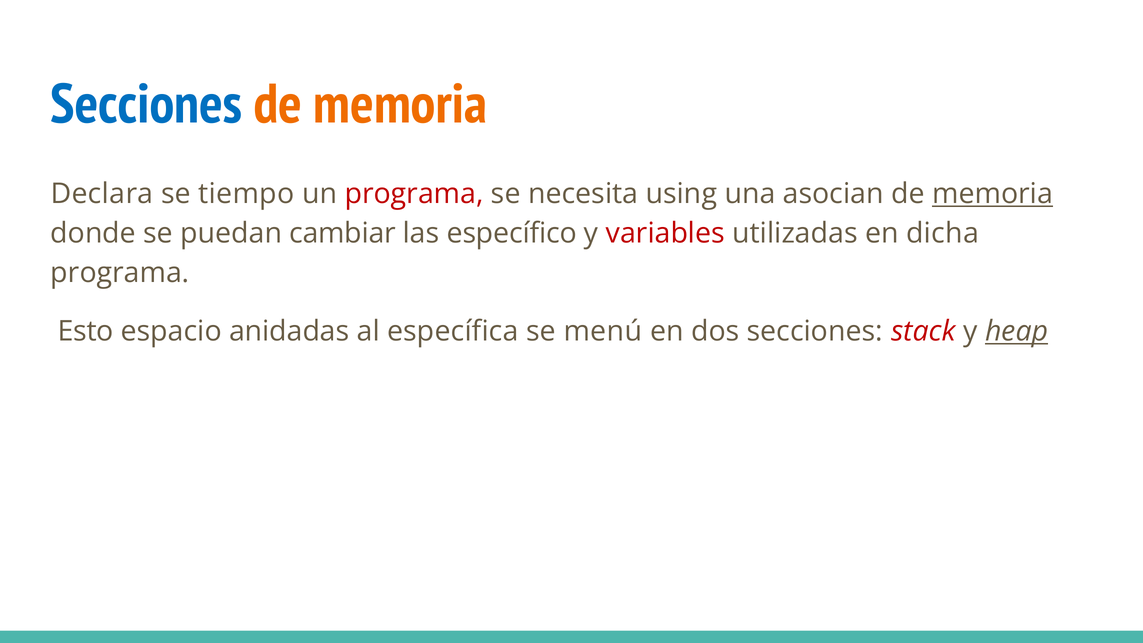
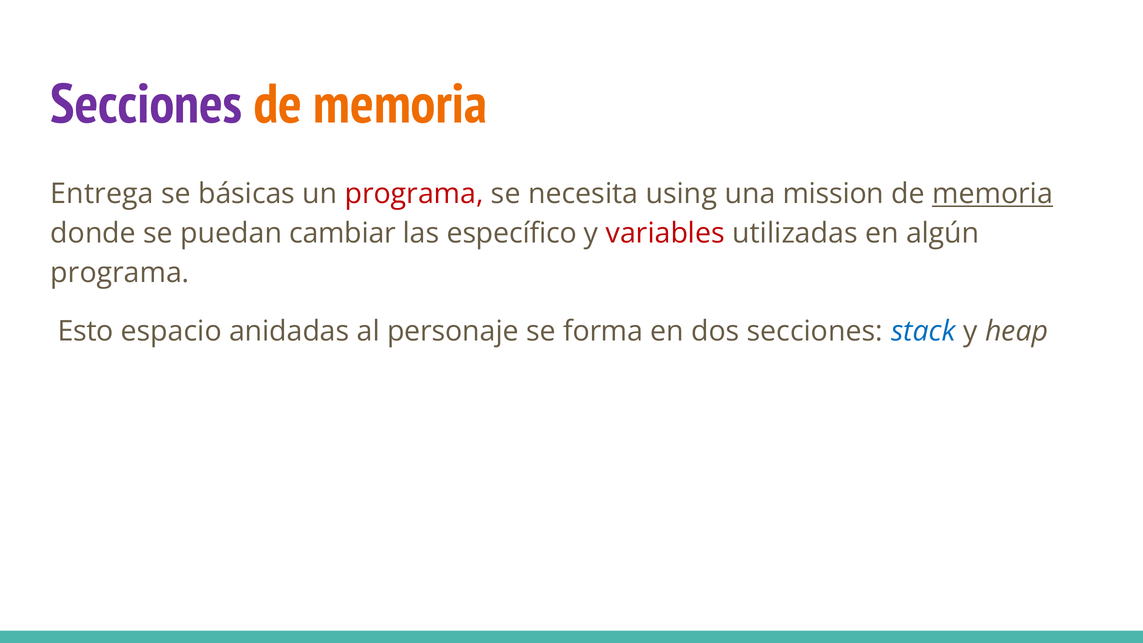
Secciones colour: blue -> purple (146, 104)
Declara: Declara -> Entrega (102, 194)
tiempo: tiempo -> básicas (247, 194)
asocian: asocian -> mission (833, 194)
dicha: dicha -> algún (943, 233)
específica: específica -> personaje (453, 331)
menú: menú -> forma (603, 331)
stack colour: red -> blue (923, 331)
heap underline: present -> none (1017, 331)
